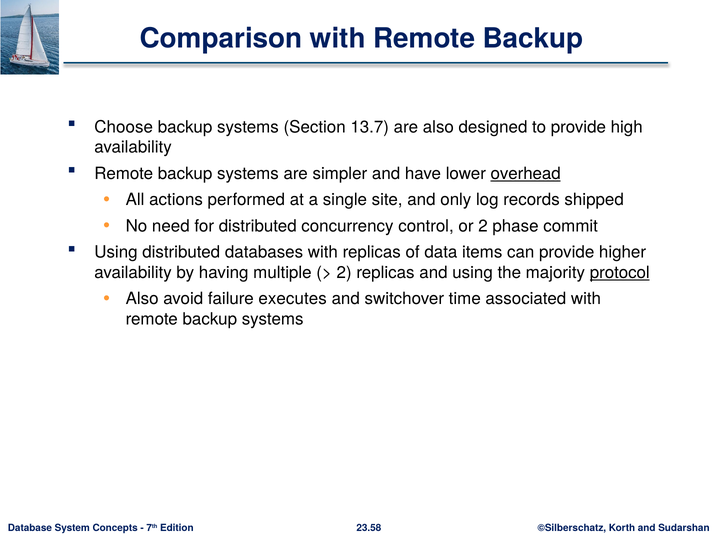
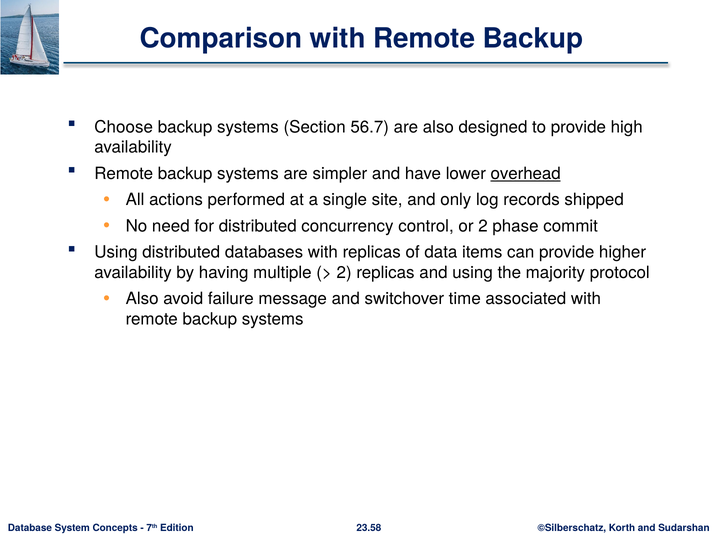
13.7: 13.7 -> 56.7 (370, 127)
protocol underline: present -> none (620, 273)
executes: executes -> message (293, 299)
